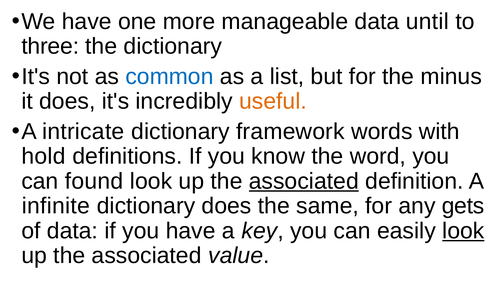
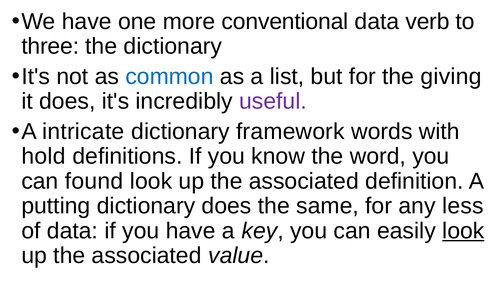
manageable: manageable -> conventional (285, 22)
until: until -> verb (428, 22)
minus: minus -> giving (451, 77)
useful colour: orange -> purple (273, 101)
associated underline: present -> none (304, 181)
infinite: infinite -> putting (56, 206)
gets: gets -> less (463, 206)
